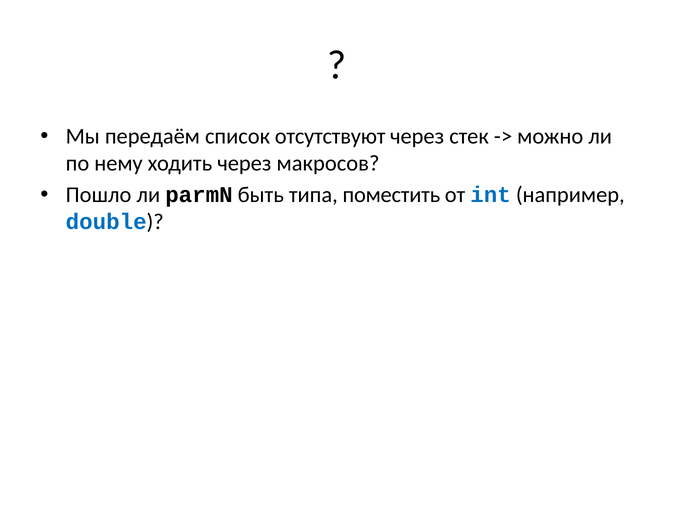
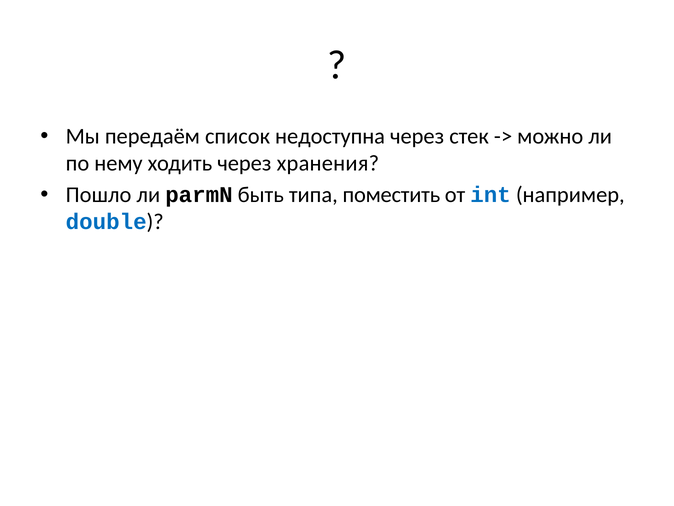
отсутствуют: отсутствуют -> недоступна (330, 136)
макросов: макросов -> хранения (328, 163)
